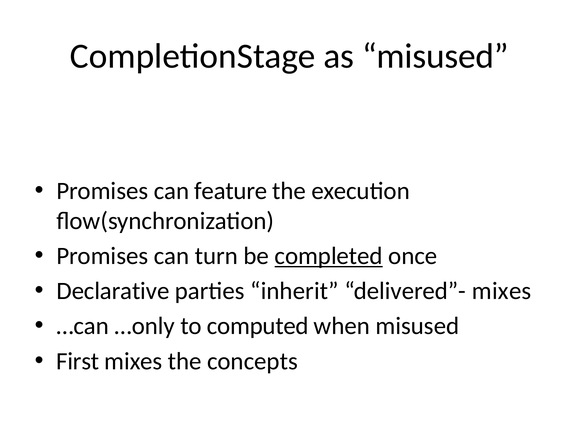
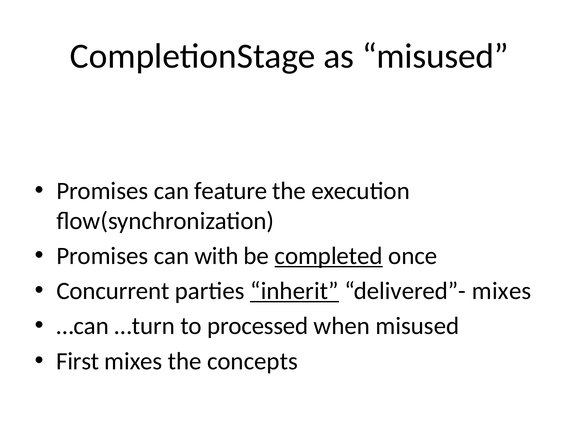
turn: turn -> with (216, 256)
Declarative: Declarative -> Concurrent (113, 291)
inherit underline: none -> present (294, 291)
…only: …only -> …turn (145, 326)
computed: computed -> processed (258, 326)
